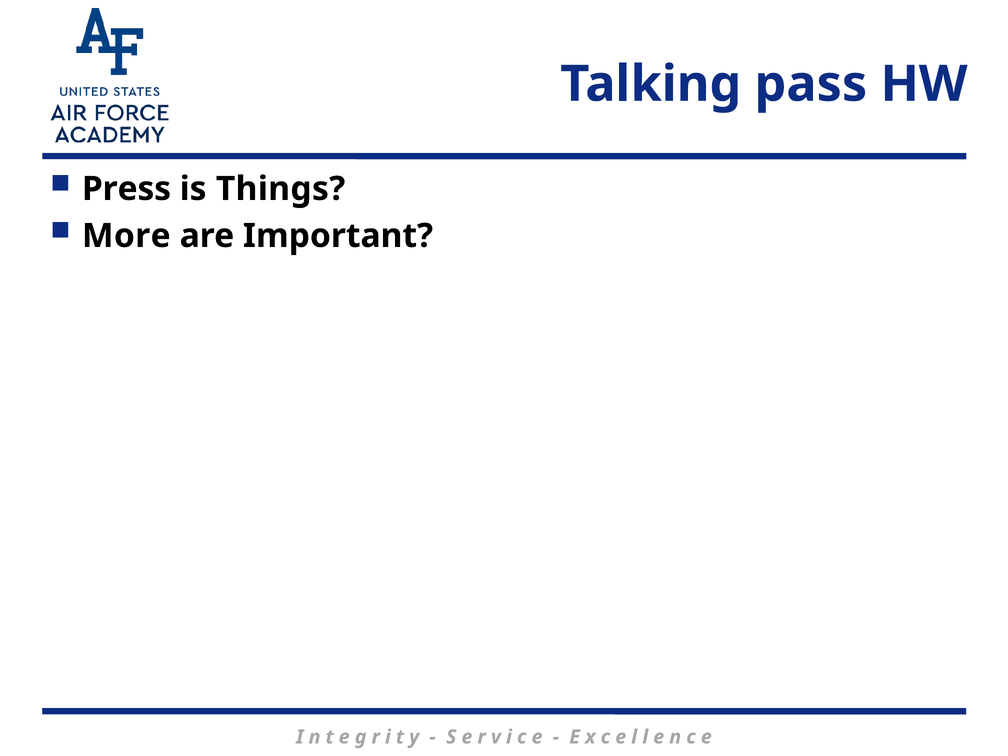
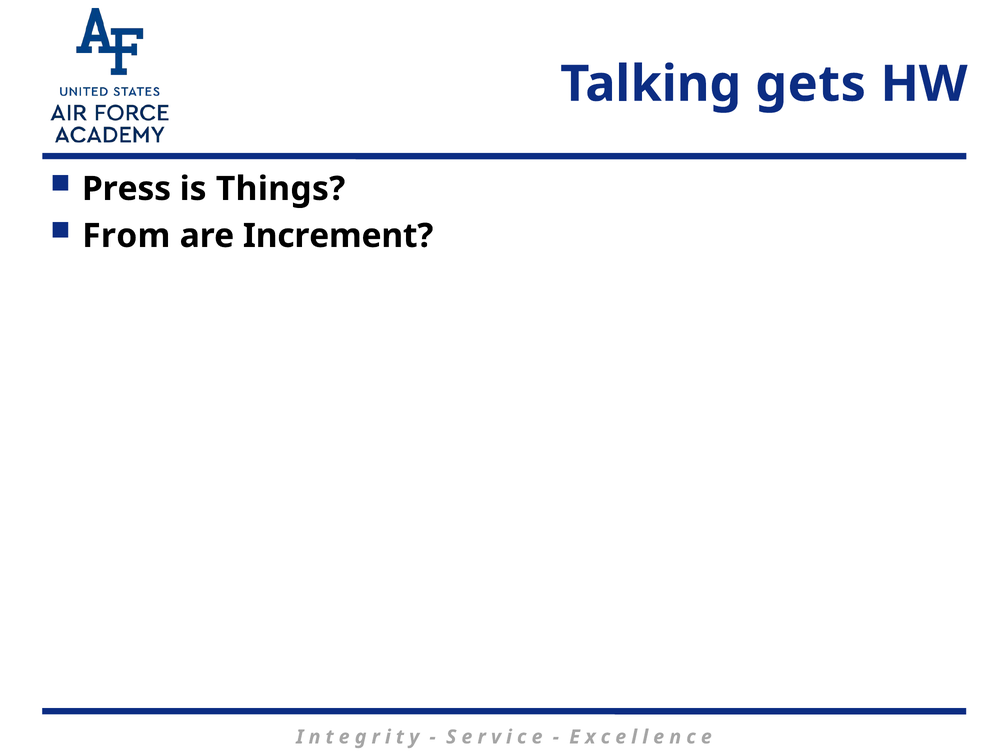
pass: pass -> gets (811, 84)
More: More -> From (126, 236)
Important: Important -> Increment (338, 236)
